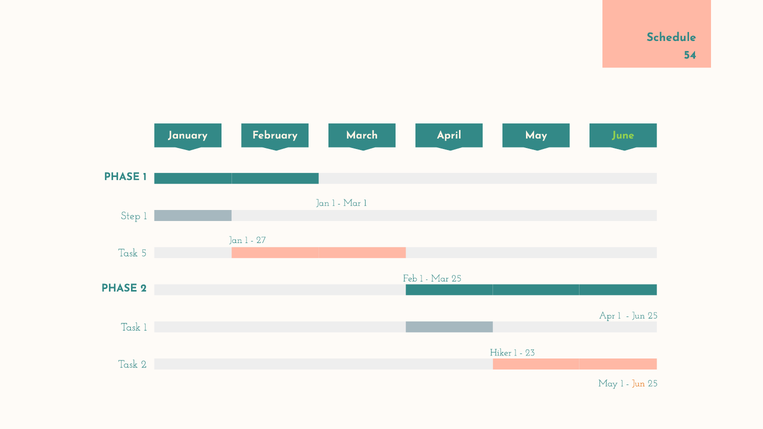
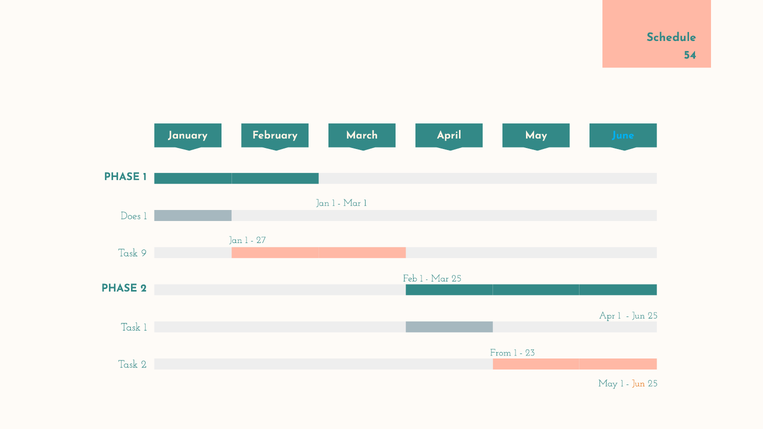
June colour: light green -> light blue (623, 135)
Step: Step -> Does (131, 216)
5: 5 -> 9 (144, 253)
Hiker: Hiker -> From (501, 353)
